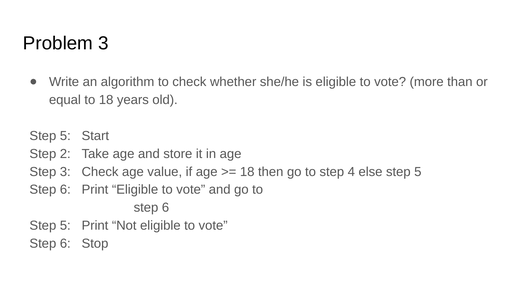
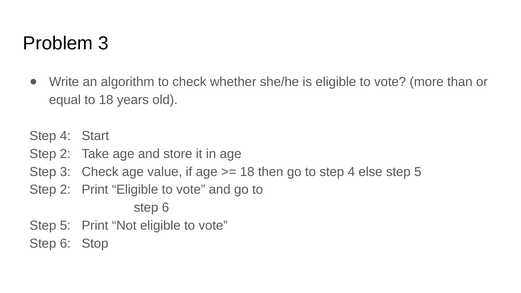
5: 5 -> 4 (65, 136)
6: 6 -> 2 (65, 190)
